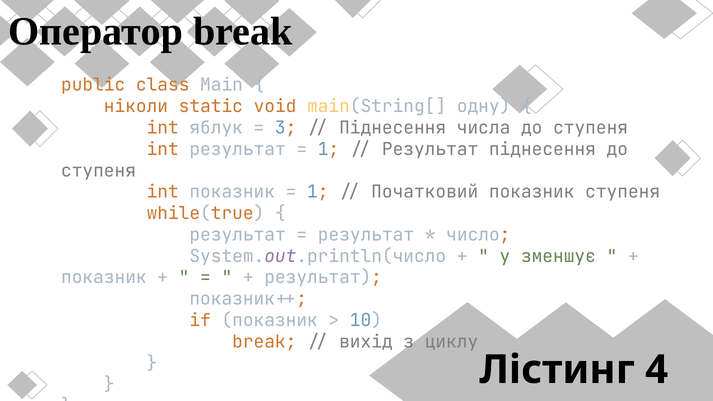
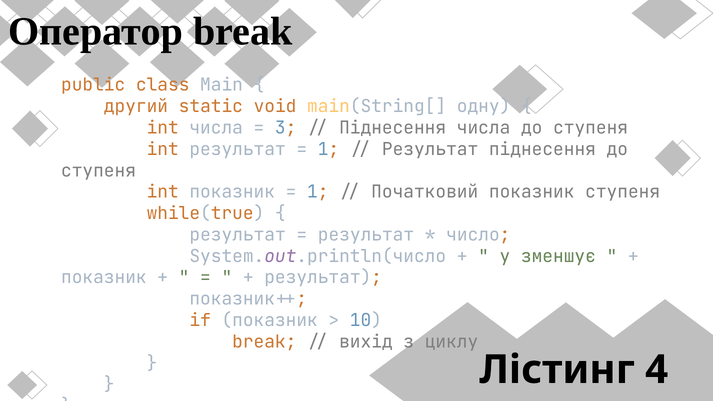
ніколи: ніколи -> другий (136, 107)
int яблук: яблук -> числа (216, 128)
